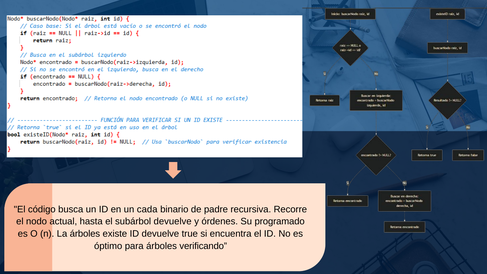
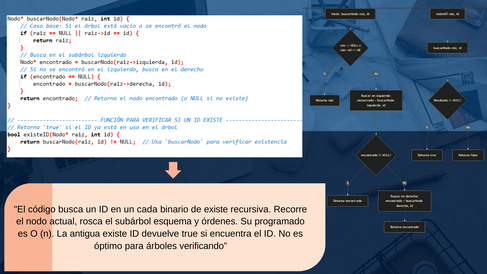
de padre: padre -> existe (216, 209)
hasta: hasta -> rosca (91, 222)
subárbol devuelve: devuelve -> esquema (173, 222)
La árboles: árboles -> antigua (85, 234)
